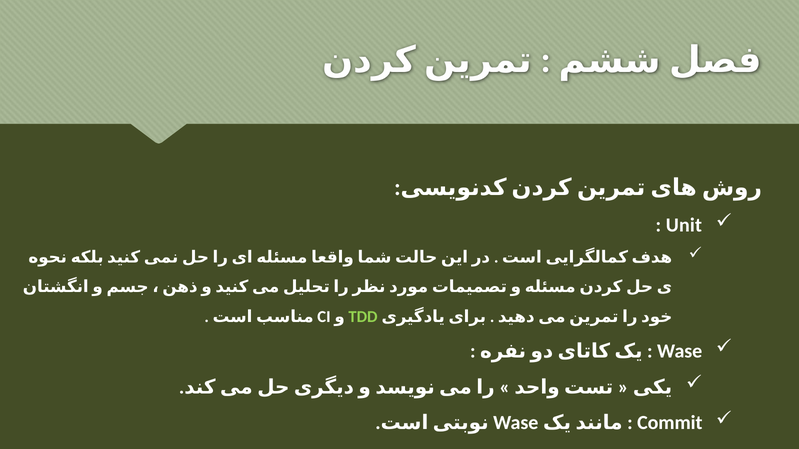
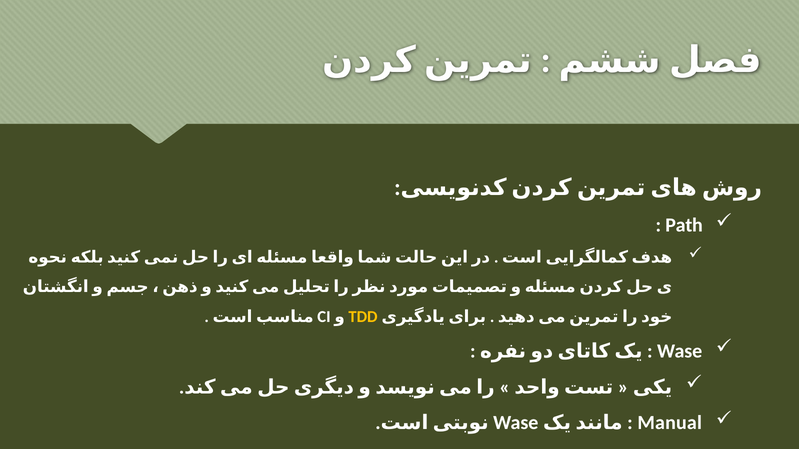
Unit: Unit -> Path (684, 226)
TDD colour: light green -> yellow (363, 317)
Commit: Commit -> Manual (670, 423)
